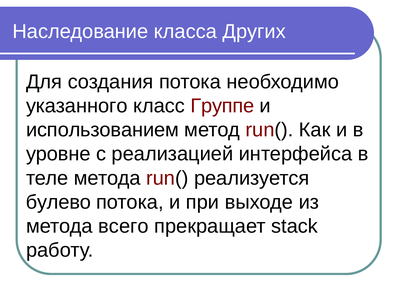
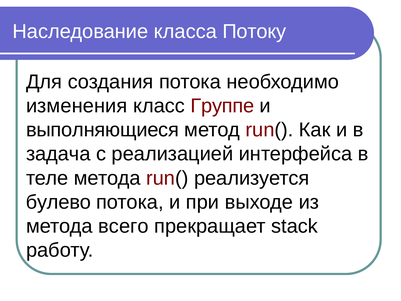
Других: Других -> Потоку (254, 31)
указанного: указанного -> изменения (77, 106)
использованием: использованием -> выполняющиеся (102, 130)
уровне: уровне -> задача (58, 154)
